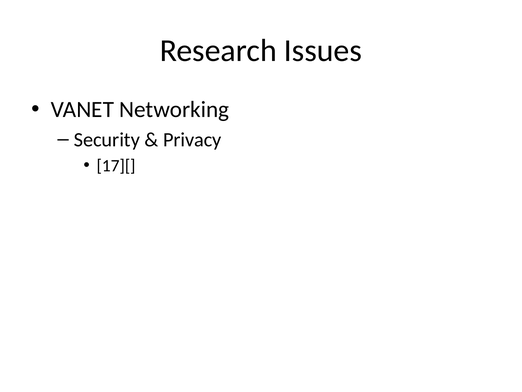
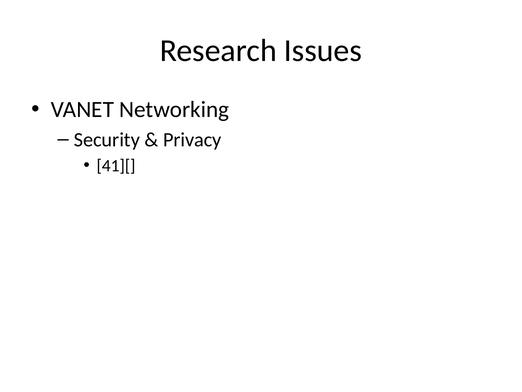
17][: 17][ -> 41][ (116, 165)
